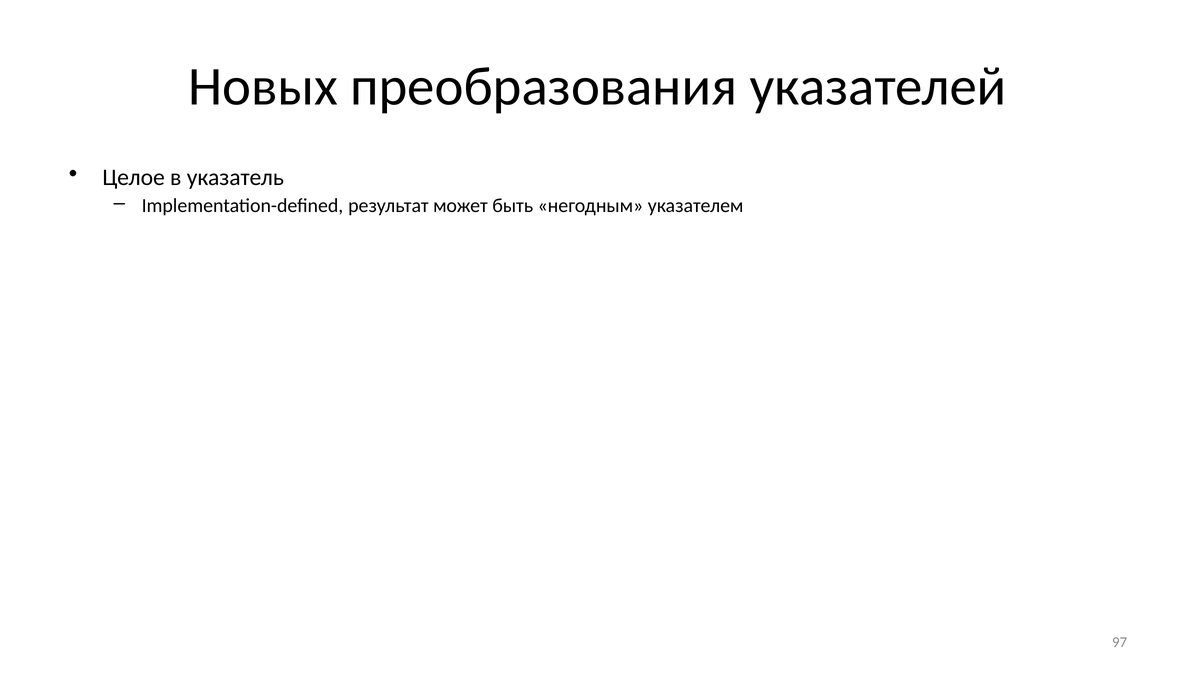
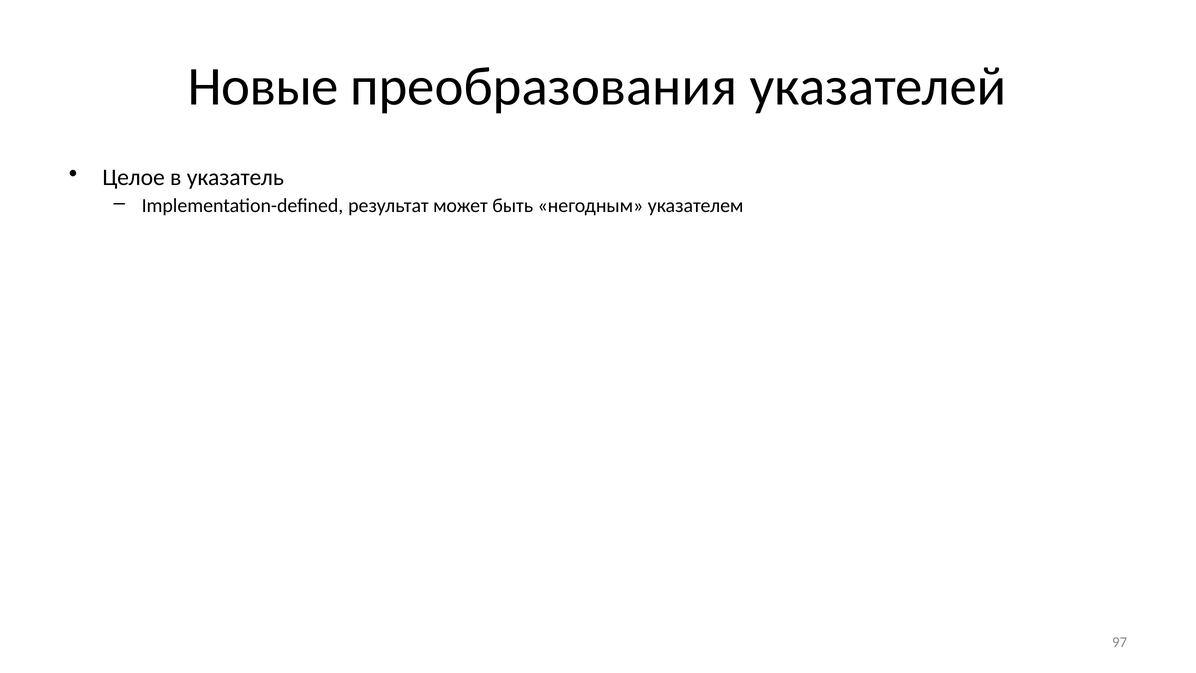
Новых: Новых -> Новые (263, 87)
